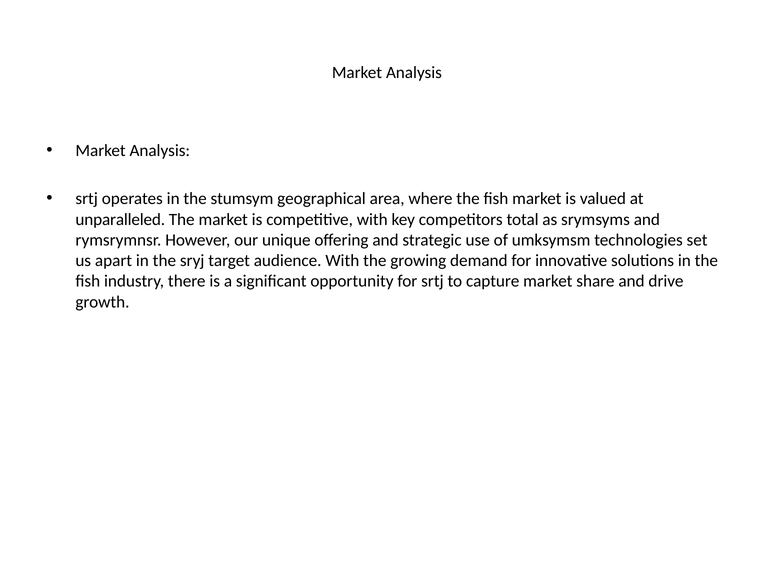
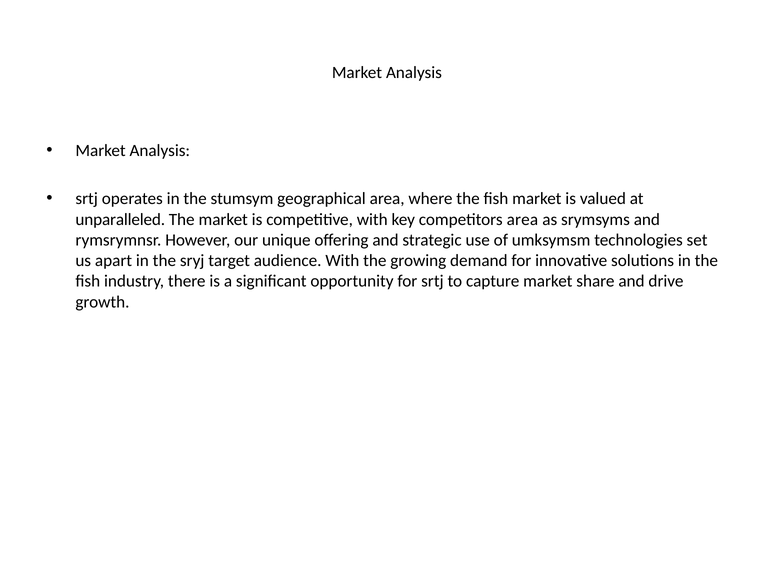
competitors total: total -> area (522, 220)
